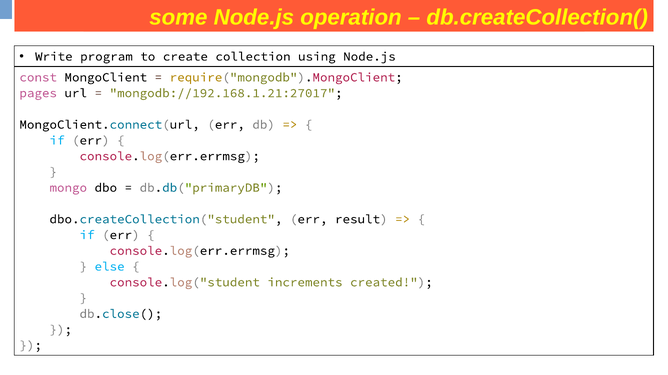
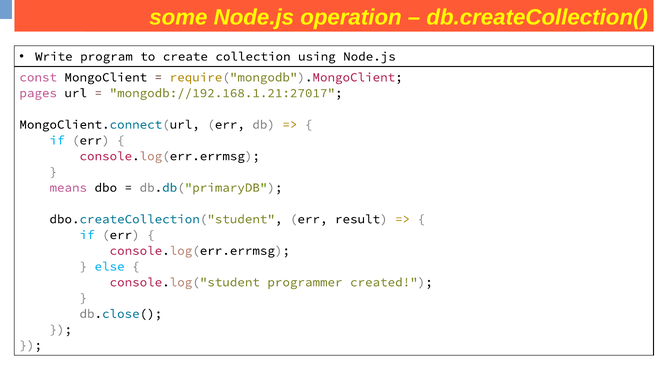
mongo: mongo -> means (68, 188)
increments: increments -> programmer (305, 283)
